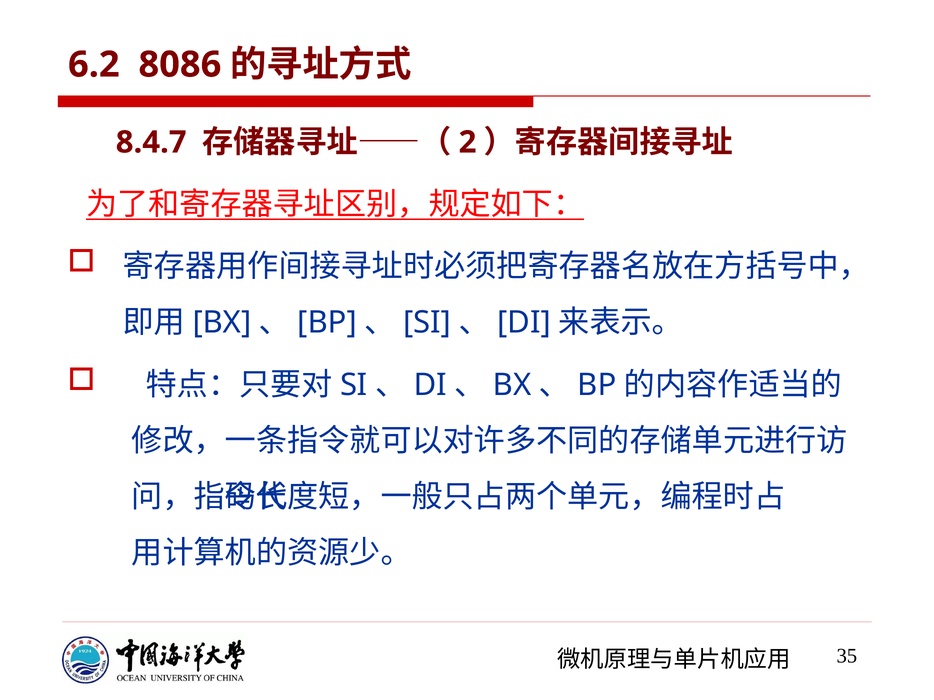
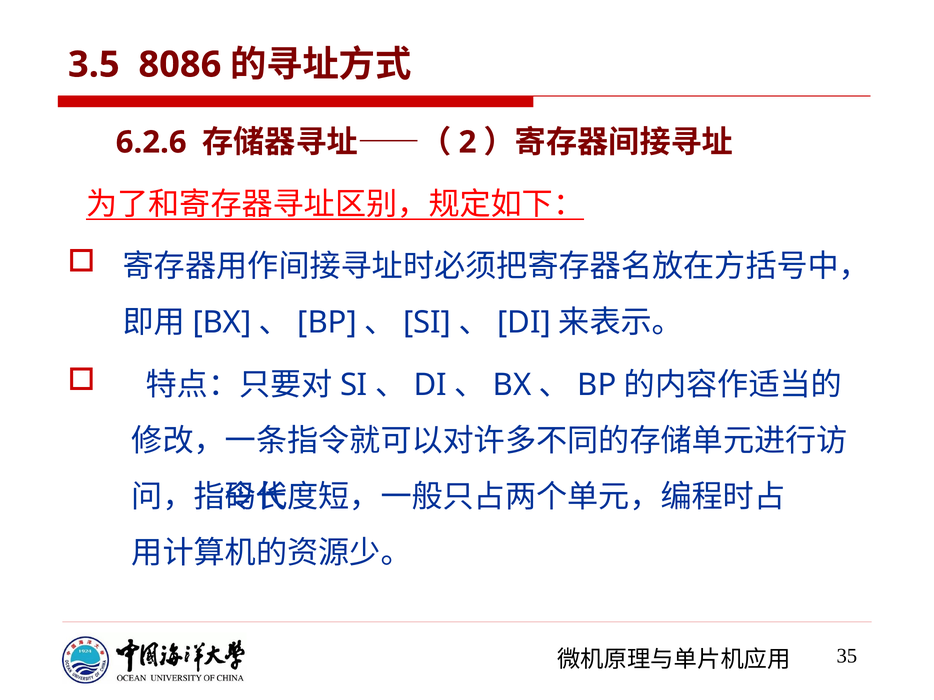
6.2: 6.2 -> 3.5 (94, 65)
8.4.7: 8.4.7 -> 6.2.6 (151, 142)
